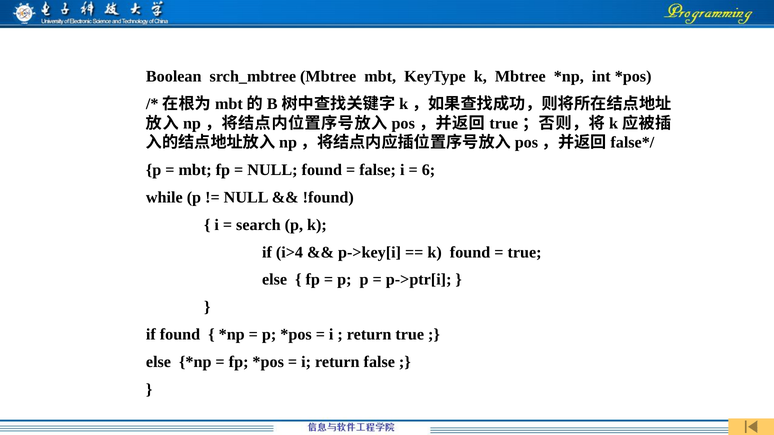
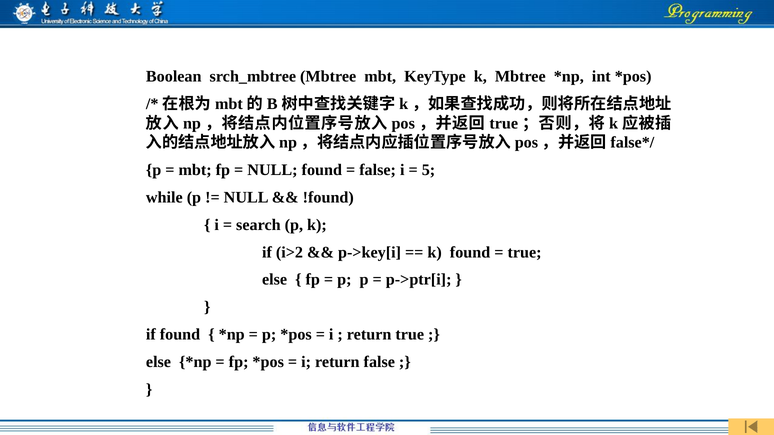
6: 6 -> 5 (428, 170)
i>4: i>4 -> i>2 (289, 252)
